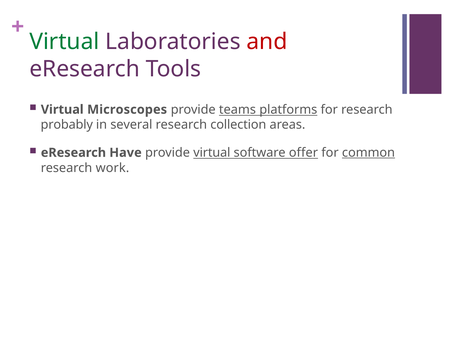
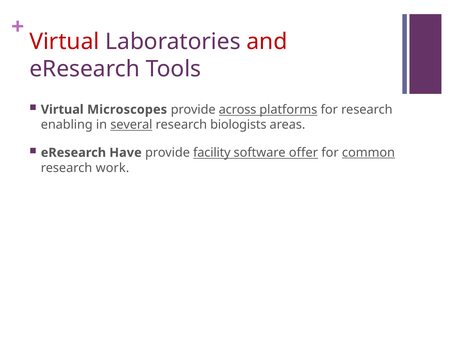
Virtual colour: green -> red (64, 42)
teams: teams -> across (238, 110)
probably: probably -> enabling (67, 125)
several underline: none -> present (131, 125)
collection: collection -> biologists (238, 125)
provide virtual: virtual -> facility (212, 153)
